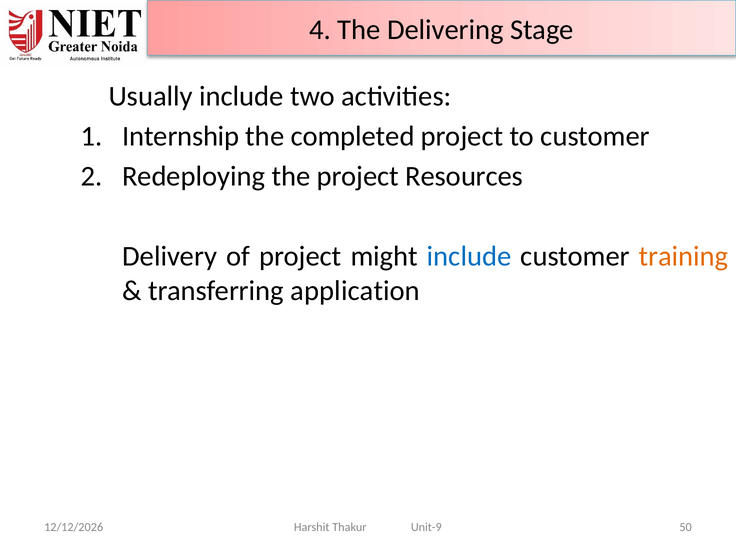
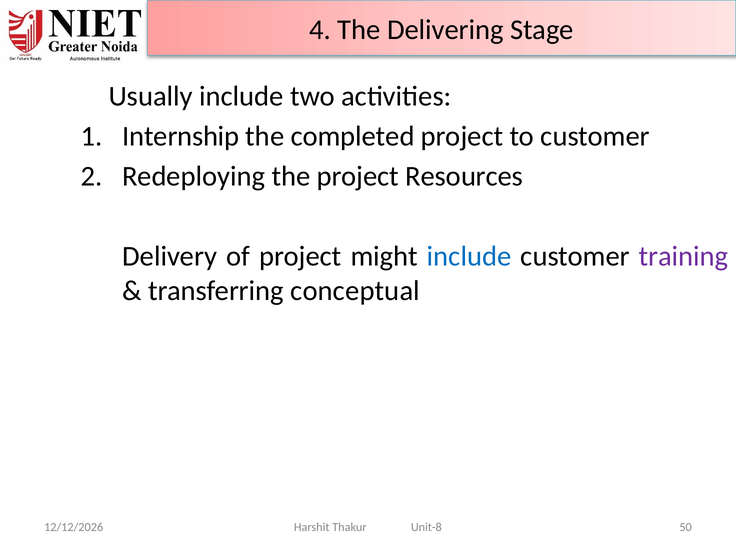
training colour: orange -> purple (684, 256)
application: application -> conceptual (355, 291)
Unit-9: Unit-9 -> Unit-8 (426, 527)
